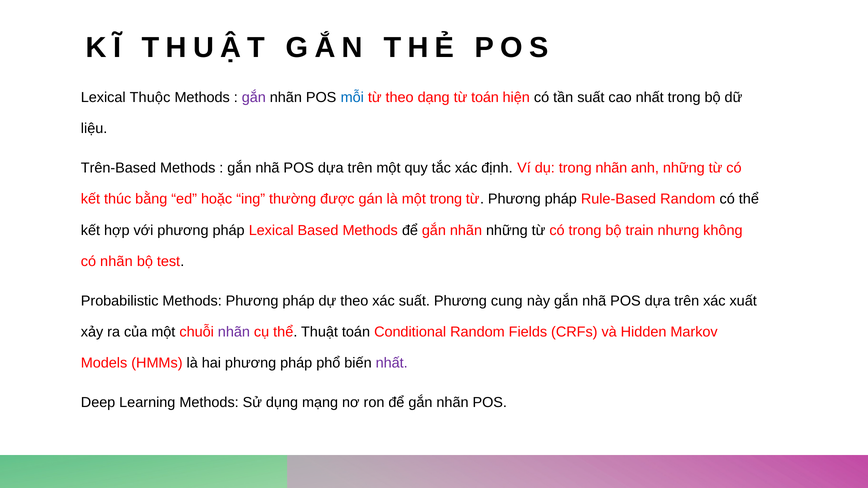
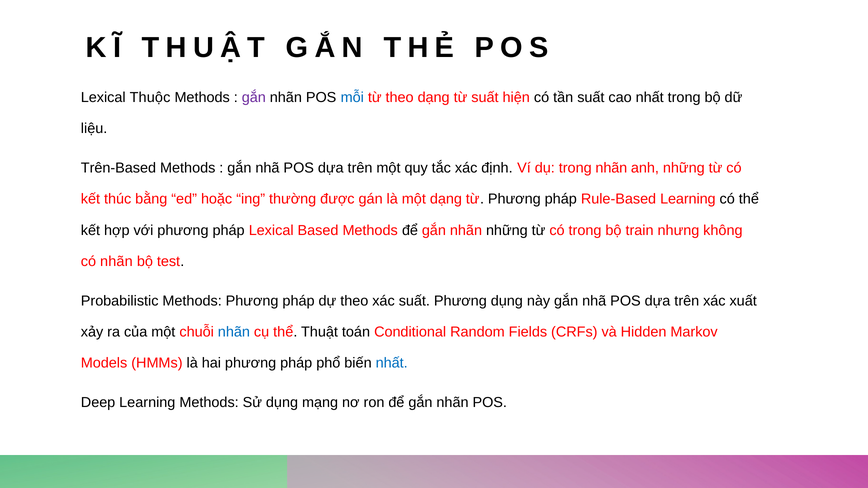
từ toán: toán -> suất (485, 97)
một trong: trong -> dạng (446, 199)
Rule-Based Random: Random -> Learning (688, 199)
Phương cung: cung -> dụng (507, 301)
nhãn colour: purple -> blue (234, 332)
nhất colour: purple -> blue (392, 363)
